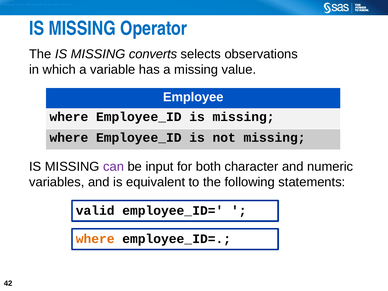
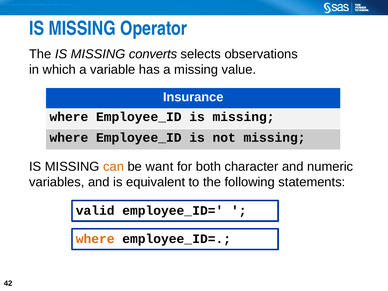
Employee: Employee -> Insurance (193, 97)
can colour: purple -> orange (114, 166)
input: input -> want (159, 166)
